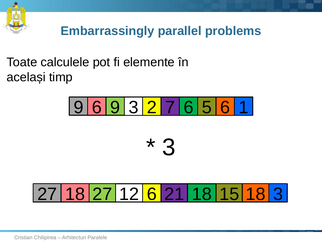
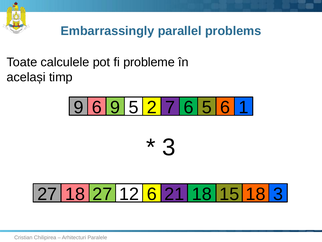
elemente: elemente -> probleme (149, 62)
9 3: 3 -> 5 (133, 107)
